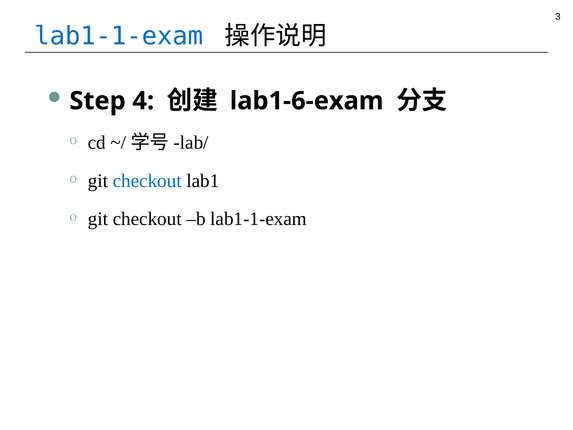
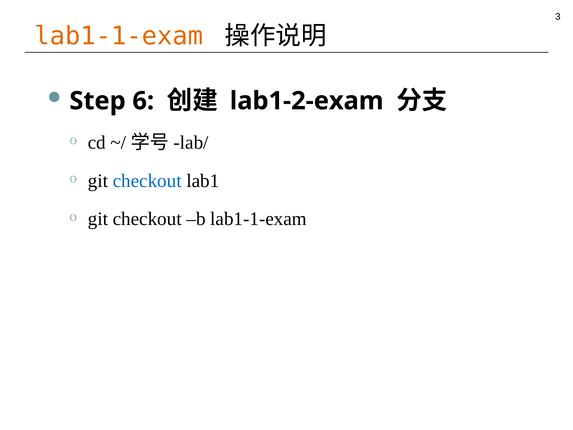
lab1-1-exam colour: blue -> orange (119, 36)
4: 4 -> 6 (143, 101)
lab1-6-exam: lab1-6-exam -> lab1-2-exam (307, 101)
